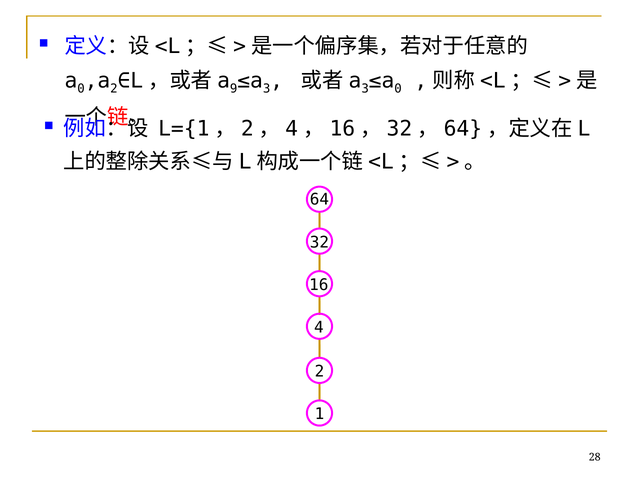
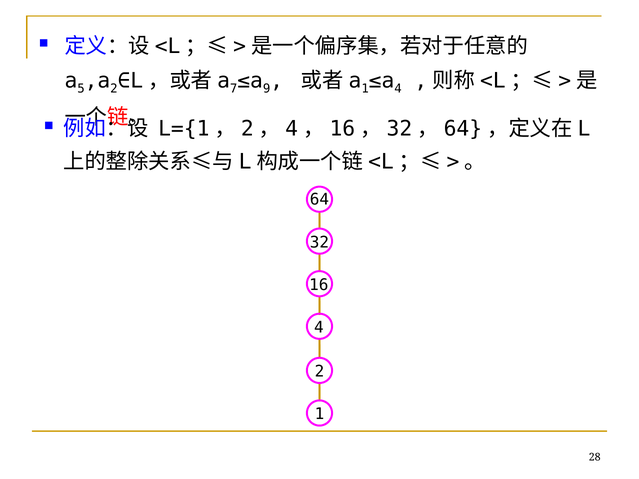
0: 0 -> 5 (81, 89)
9: 9 -> 7 (234, 89)
3: 3 -> 9 (267, 89)
3: 3 -> 1 (365, 89)
0: 0 -> 4 (398, 89)
